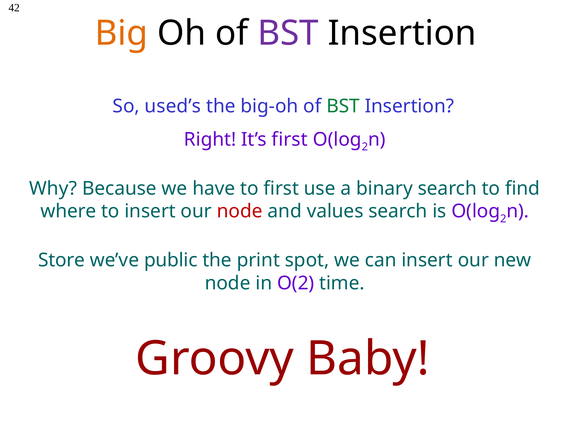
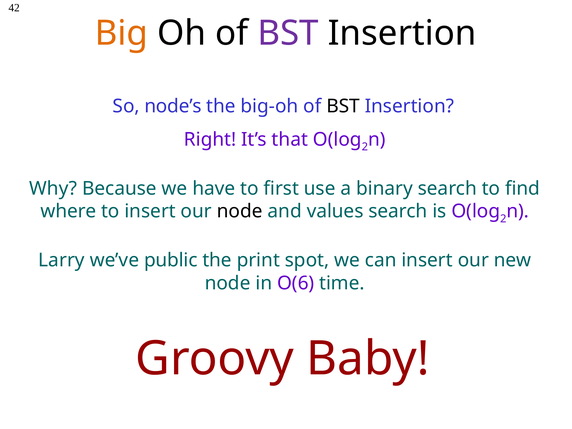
used’s: used’s -> node’s (173, 106)
BST colour: green -> black (343, 106)
It’s first: first -> that (290, 139)
node colour: red -> black (240, 211)
Store: Store -> Larry (61, 260)
O(2: O(2 -> O(6 (296, 283)
